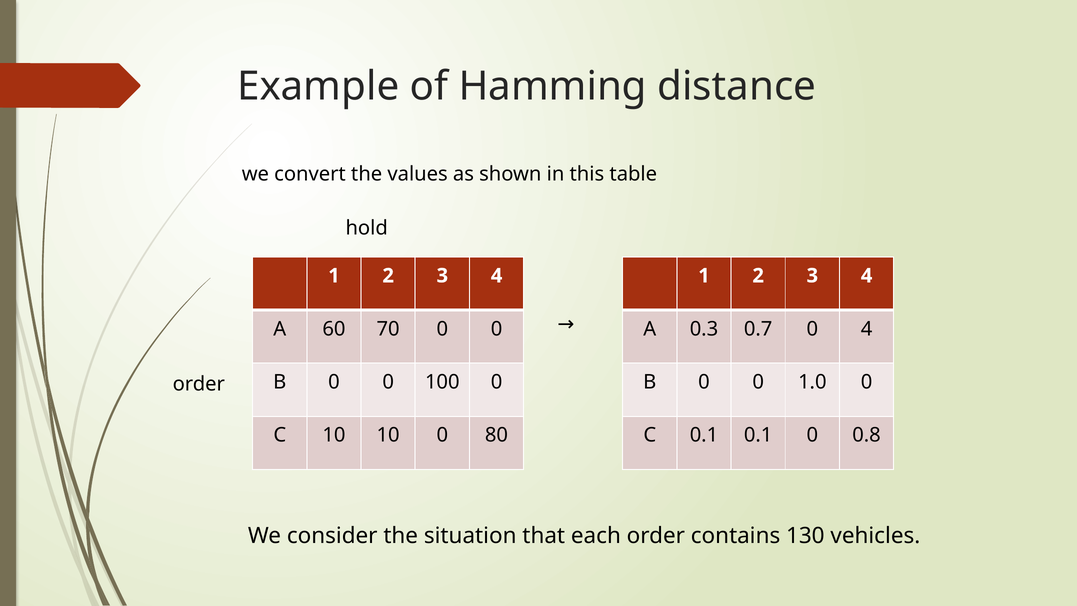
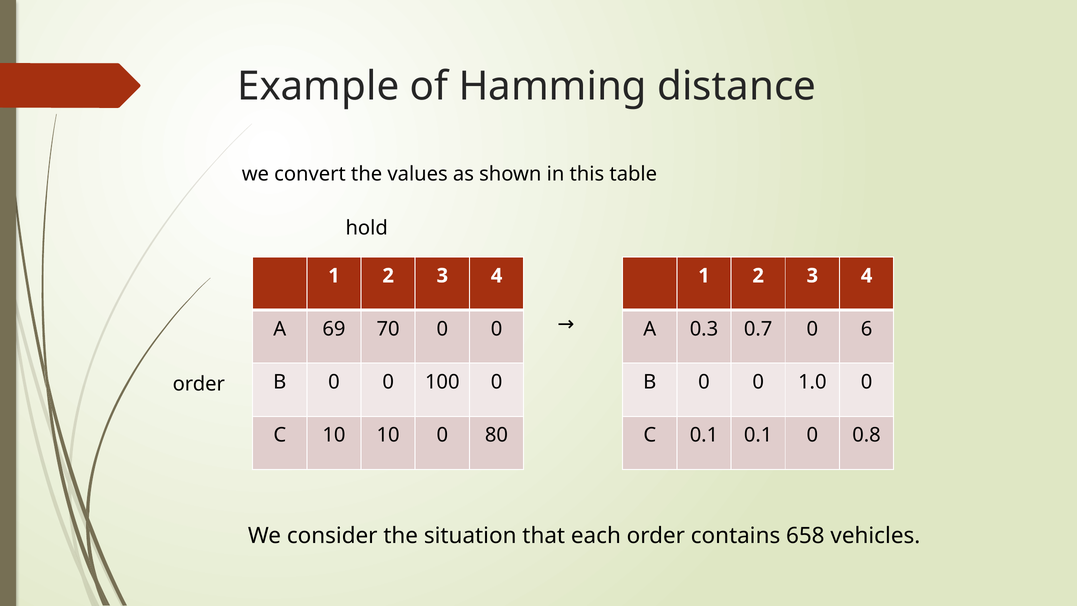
60: 60 -> 69 (334, 329)
0 4: 4 -> 6 (867, 329)
130: 130 -> 658 (805, 535)
